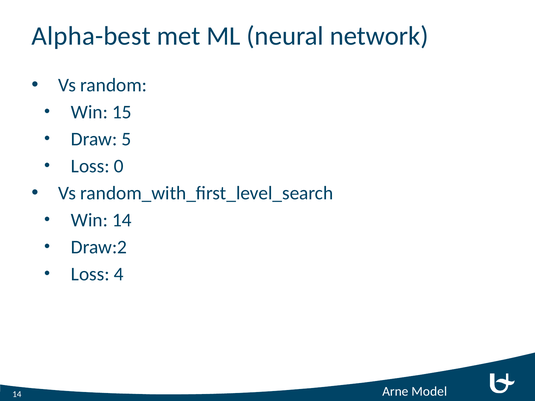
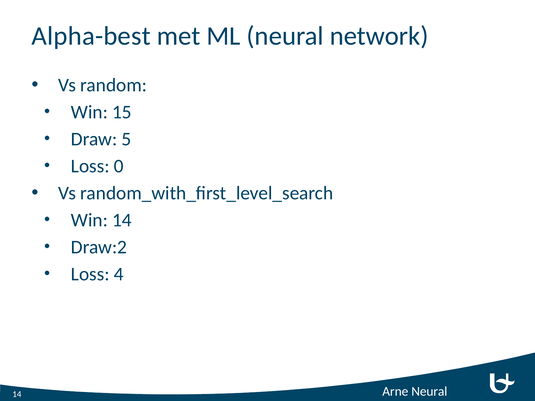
Arne Model: Model -> Neural (429, 392)
